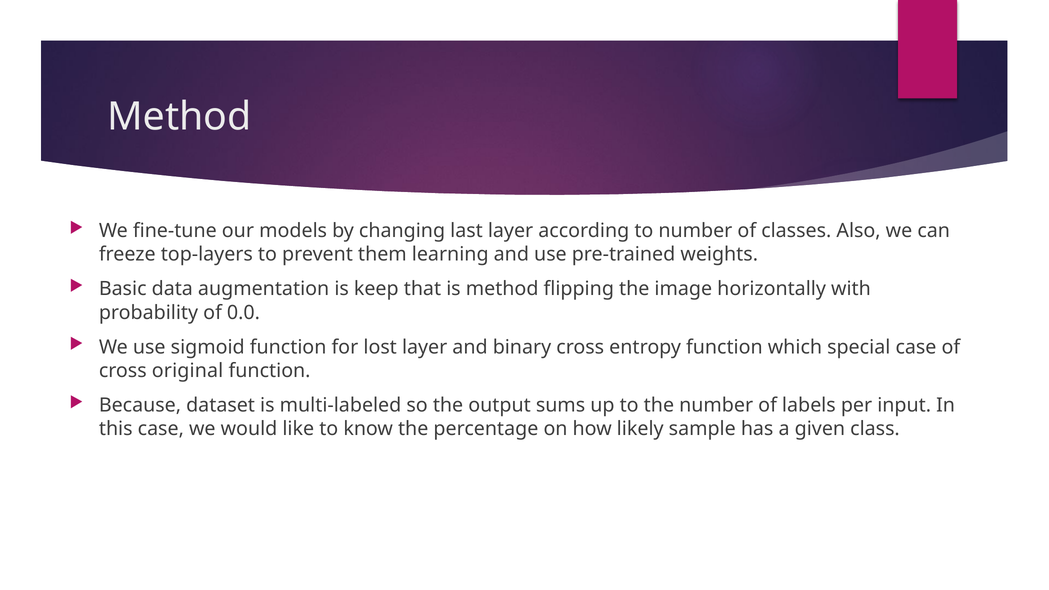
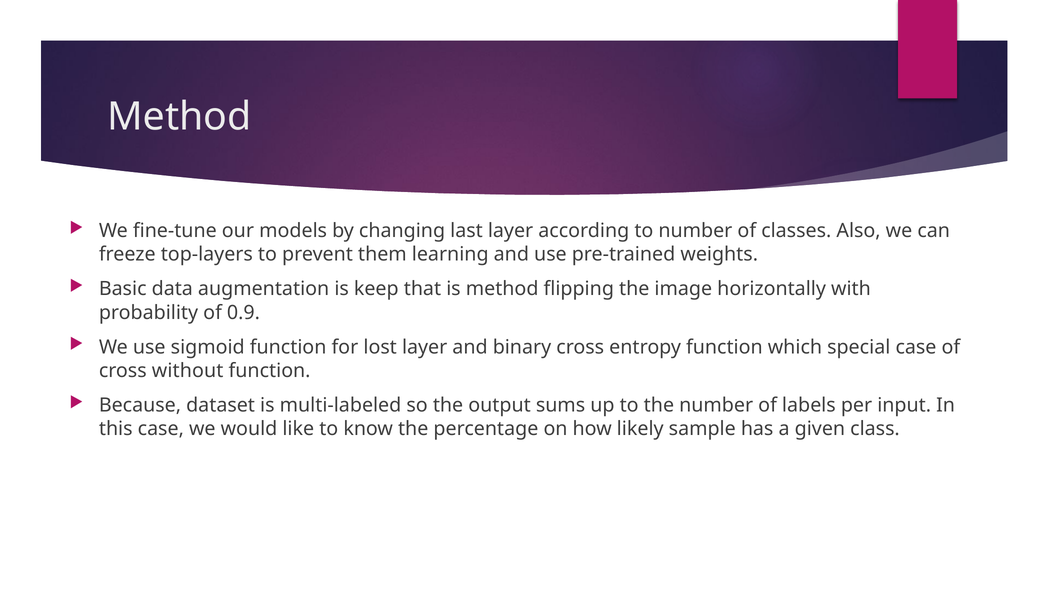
0.0: 0.0 -> 0.9 (243, 313)
original: original -> without (188, 371)
